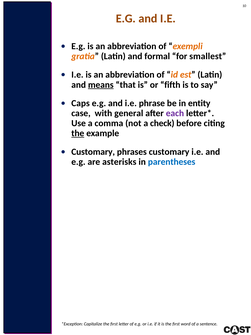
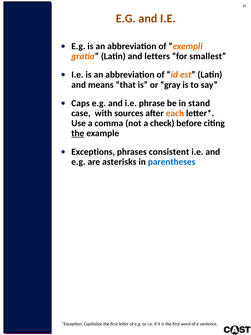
formal: formal -> letters (157, 56)
means underline: present -> none (101, 85)
fifth: fifth -> gray (170, 85)
entity: entity -> stand (199, 103)
general: general -> sources (129, 113)
each colour: purple -> orange (175, 113)
Customary: Customary -> Exceptions (93, 152)
phrases customary: customary -> consistent (169, 152)
